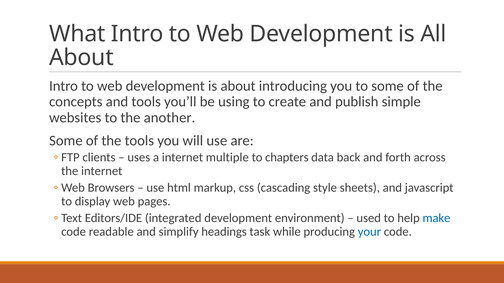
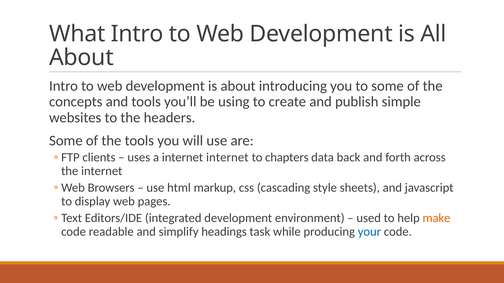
another: another -> headers (170, 118)
internet multiple: multiple -> internet (227, 158)
make colour: blue -> orange (436, 219)
